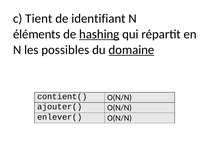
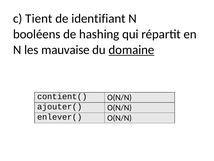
éléments: éléments -> booléens (37, 34)
hashing underline: present -> none (99, 34)
possibles: possibles -> mauvaise (65, 50)
